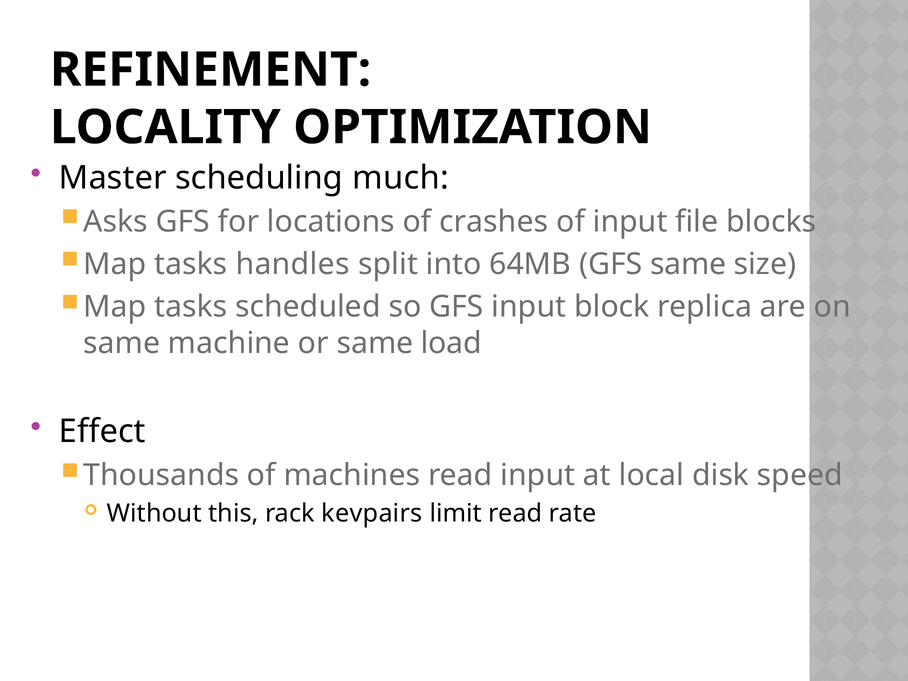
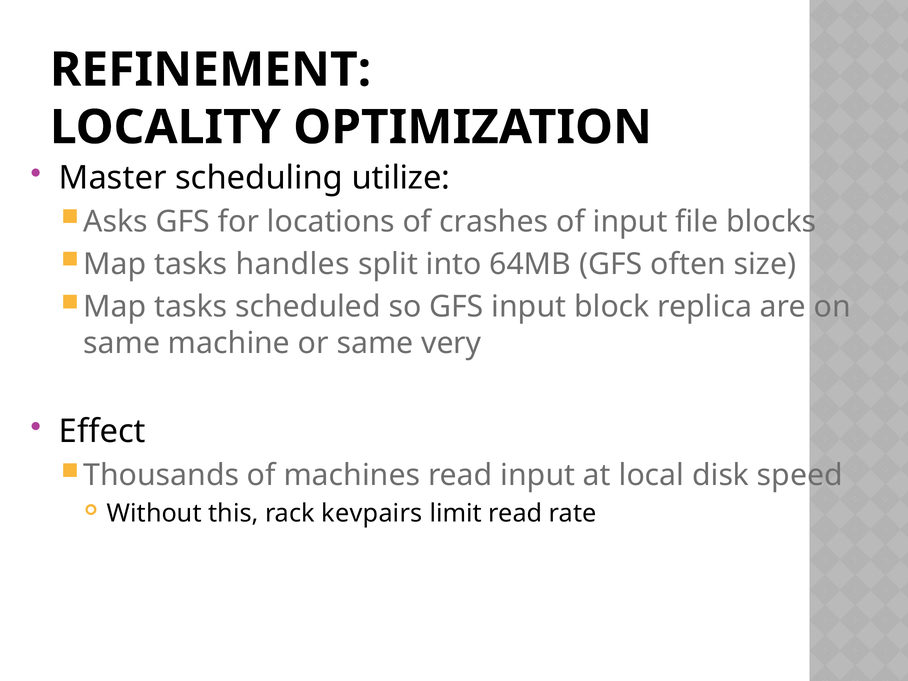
much: much -> utilize (401, 178)
GFS same: same -> often (688, 264)
load: load -> very (451, 343)
